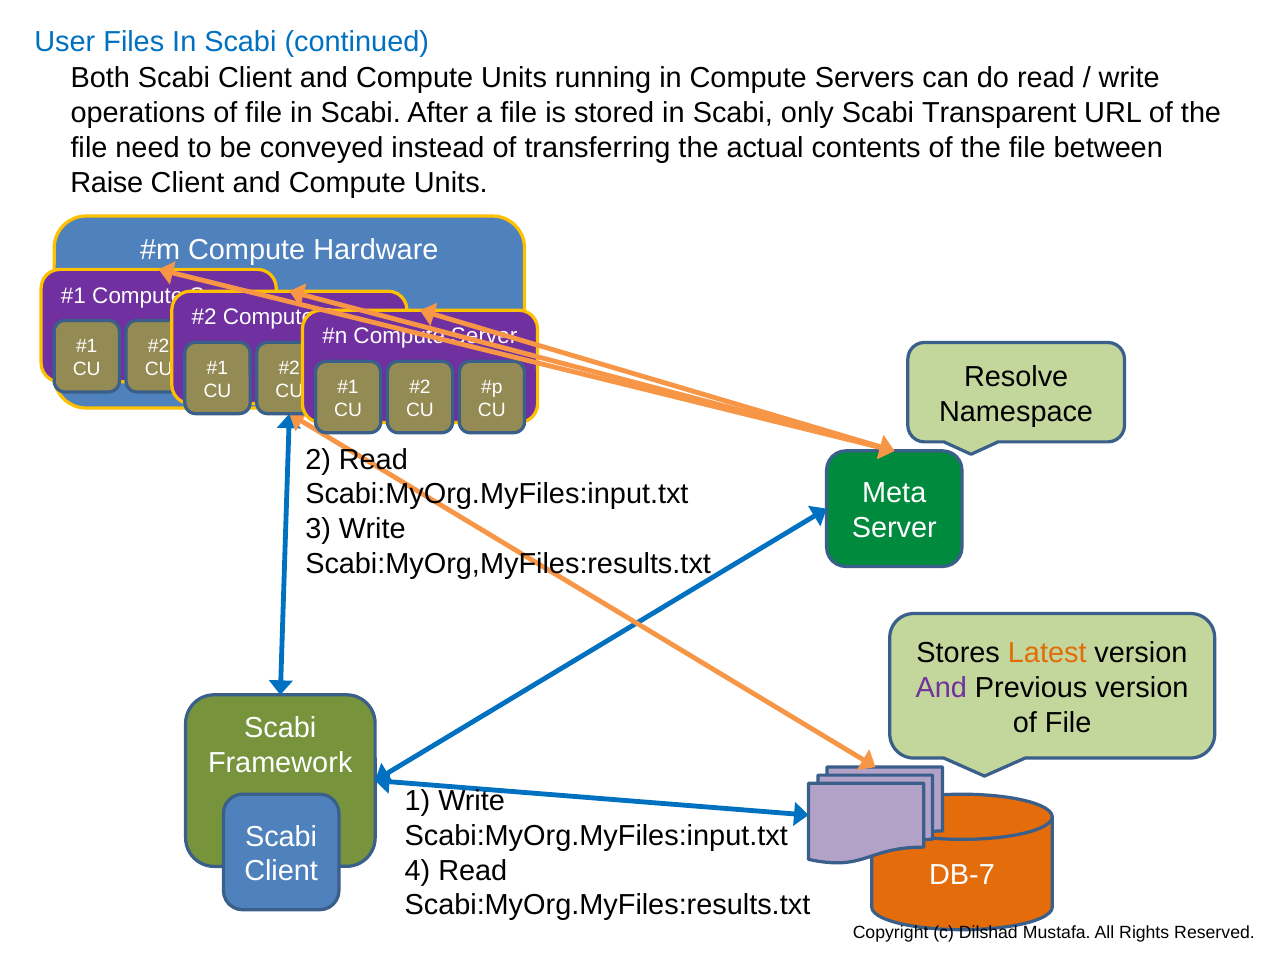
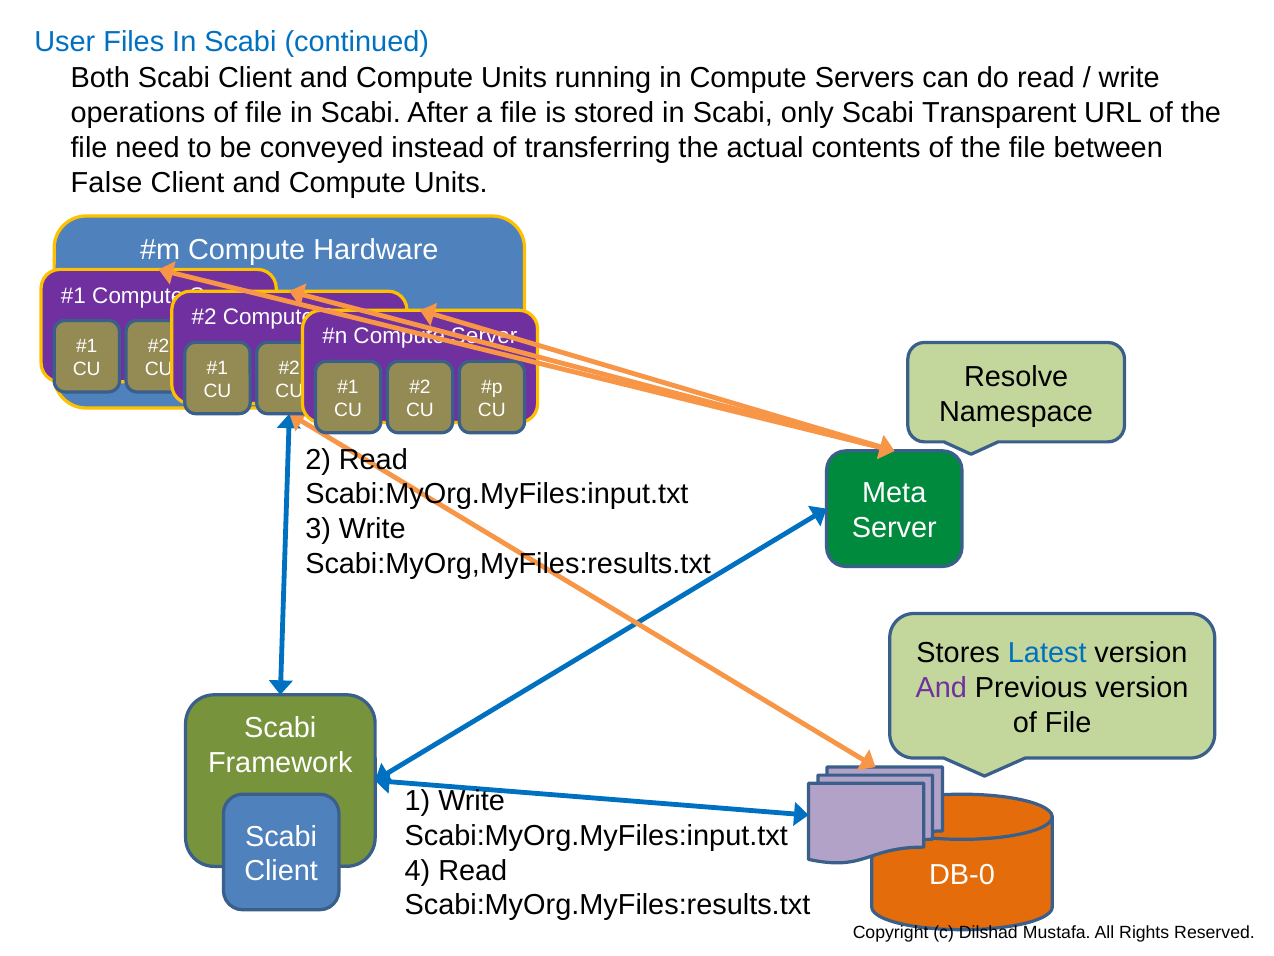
Raise: Raise -> False (106, 182)
Latest colour: orange -> blue (1047, 653)
DB-7: DB-7 -> DB-0 (962, 875)
